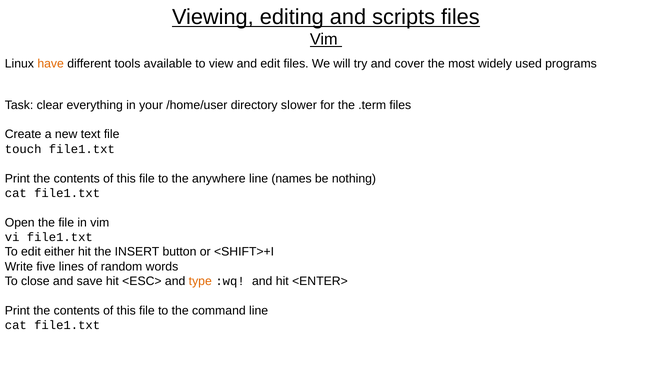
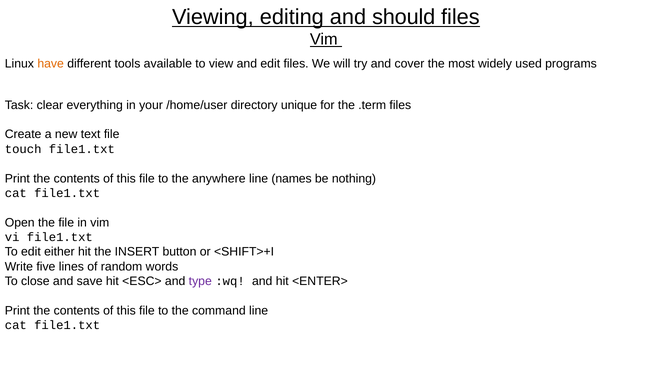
scripts: scripts -> should (404, 17)
slower: slower -> unique (299, 105)
type colour: orange -> purple (200, 281)
